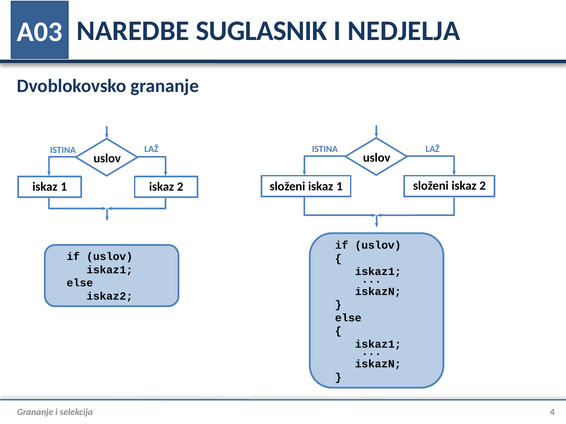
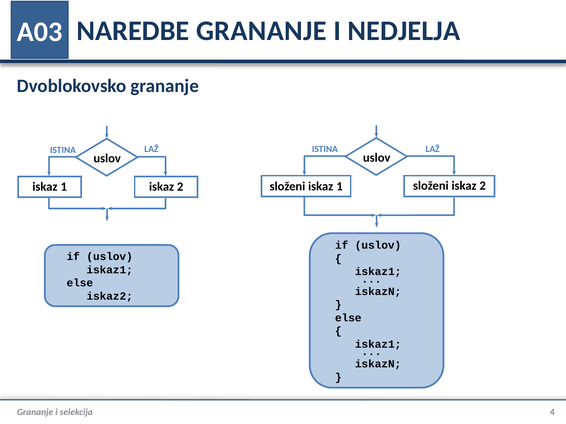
NAREDBE SUGLASNIK: SUGLASNIK -> GRANANJE (261, 31)
